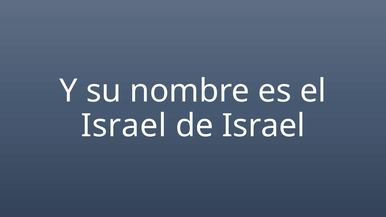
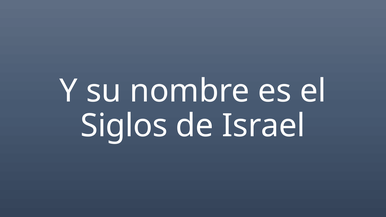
Israel: Israel -> Siglos (124, 126)
